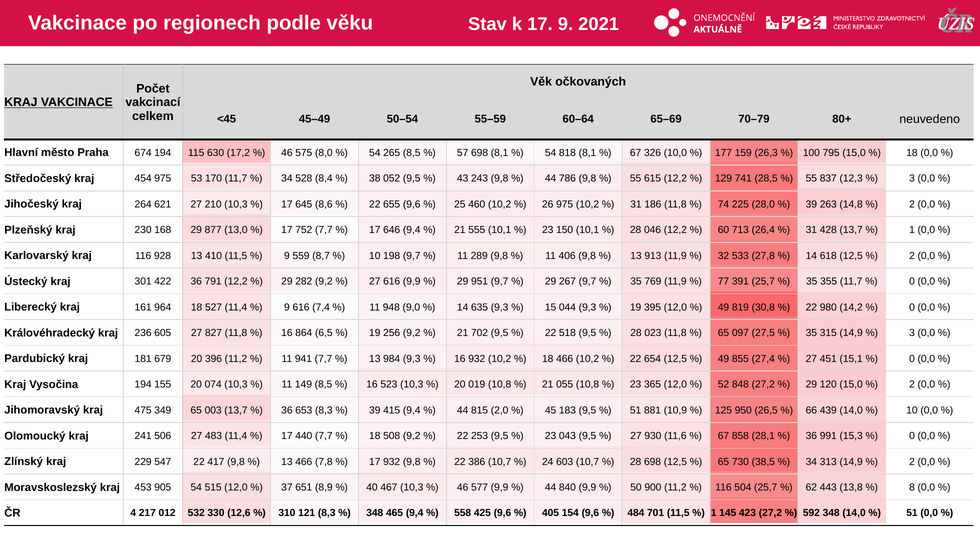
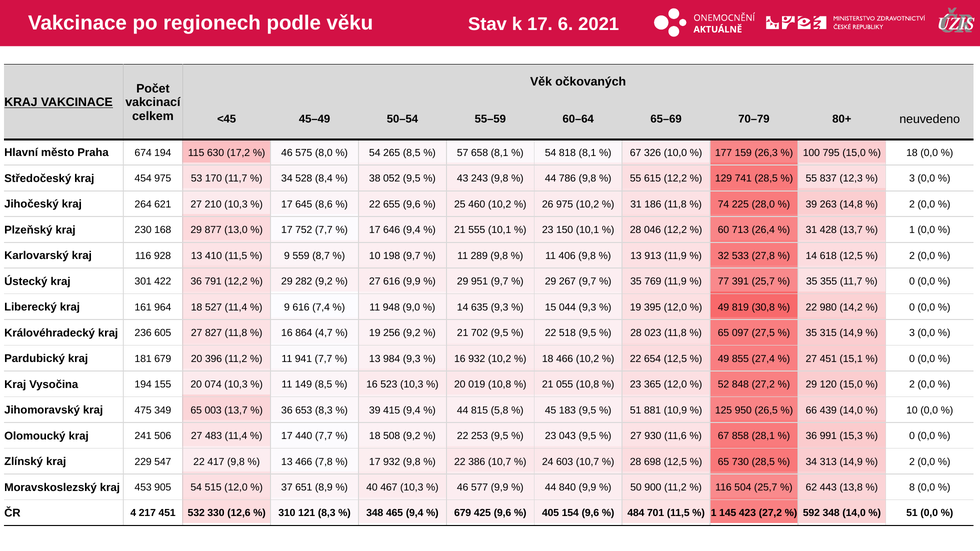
17 9: 9 -> 6 (565, 24)
57 698: 698 -> 658 (480, 153)
6,5: 6,5 -> 4,7 (324, 333)
2,0: 2,0 -> 5,8 (500, 410)
730 38,5: 38,5 -> 28,5 (763, 462)
217 012: 012 -> 451 (167, 513)
558: 558 -> 679 (463, 513)
